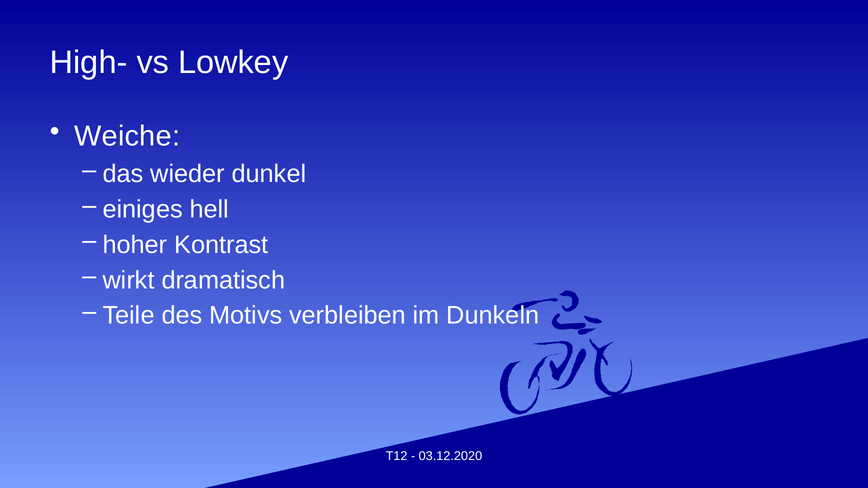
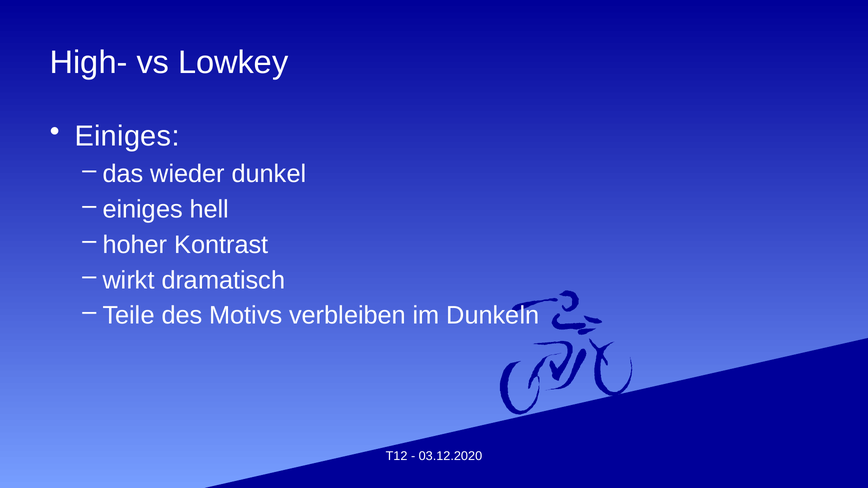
Weiche: Weiche -> Einiges (127, 137)
